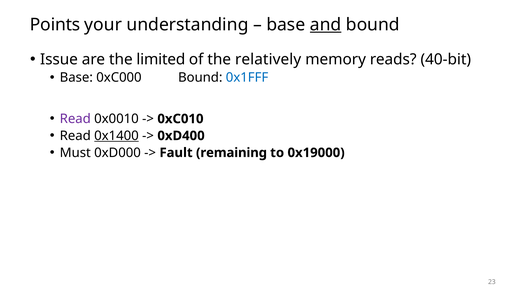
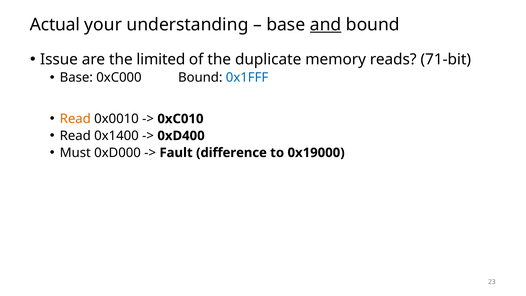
Points: Points -> Actual (55, 25)
relatively: relatively -> duplicate (268, 59)
40-bit: 40-bit -> 71-bit (446, 59)
Read colour: purple -> orange (75, 119)
0x1400 underline: present -> none (116, 136)
remaining: remaining -> difference (231, 153)
